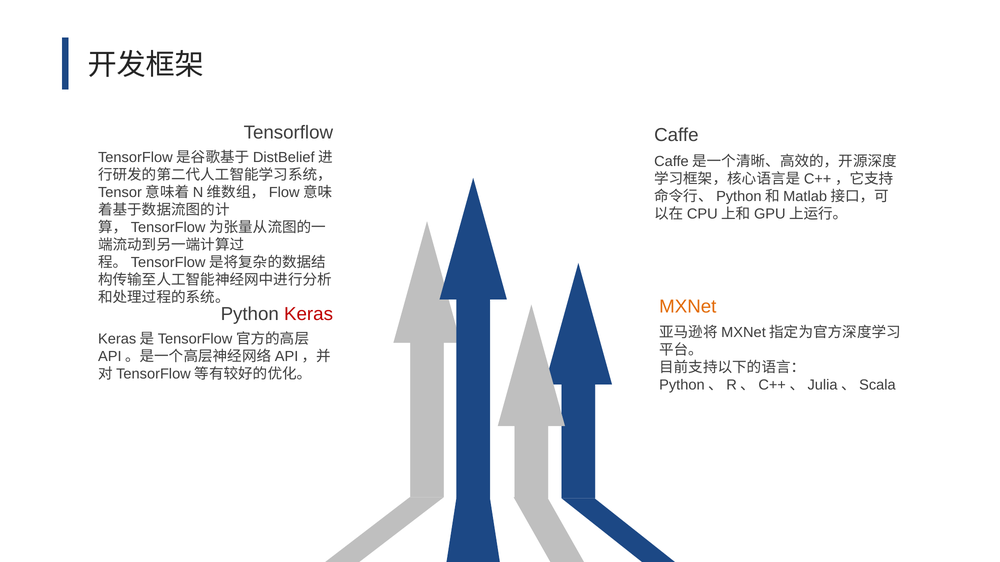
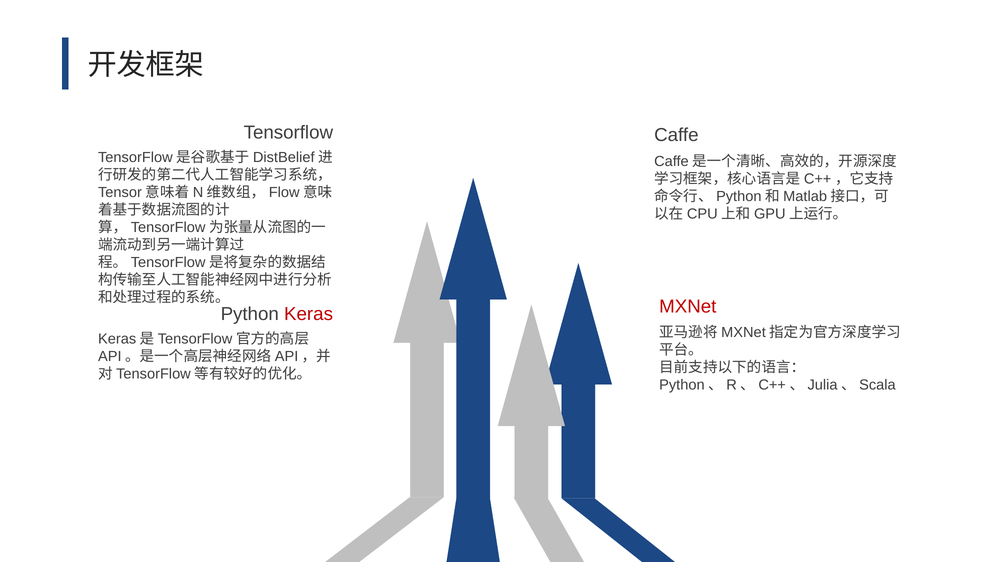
MXNet colour: orange -> red (688, 307)
